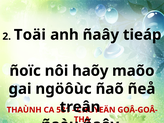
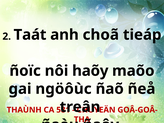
Toäi: Toäi -> Taát (30, 35)
anh ñaây: ñaây -> choã (101, 35)
